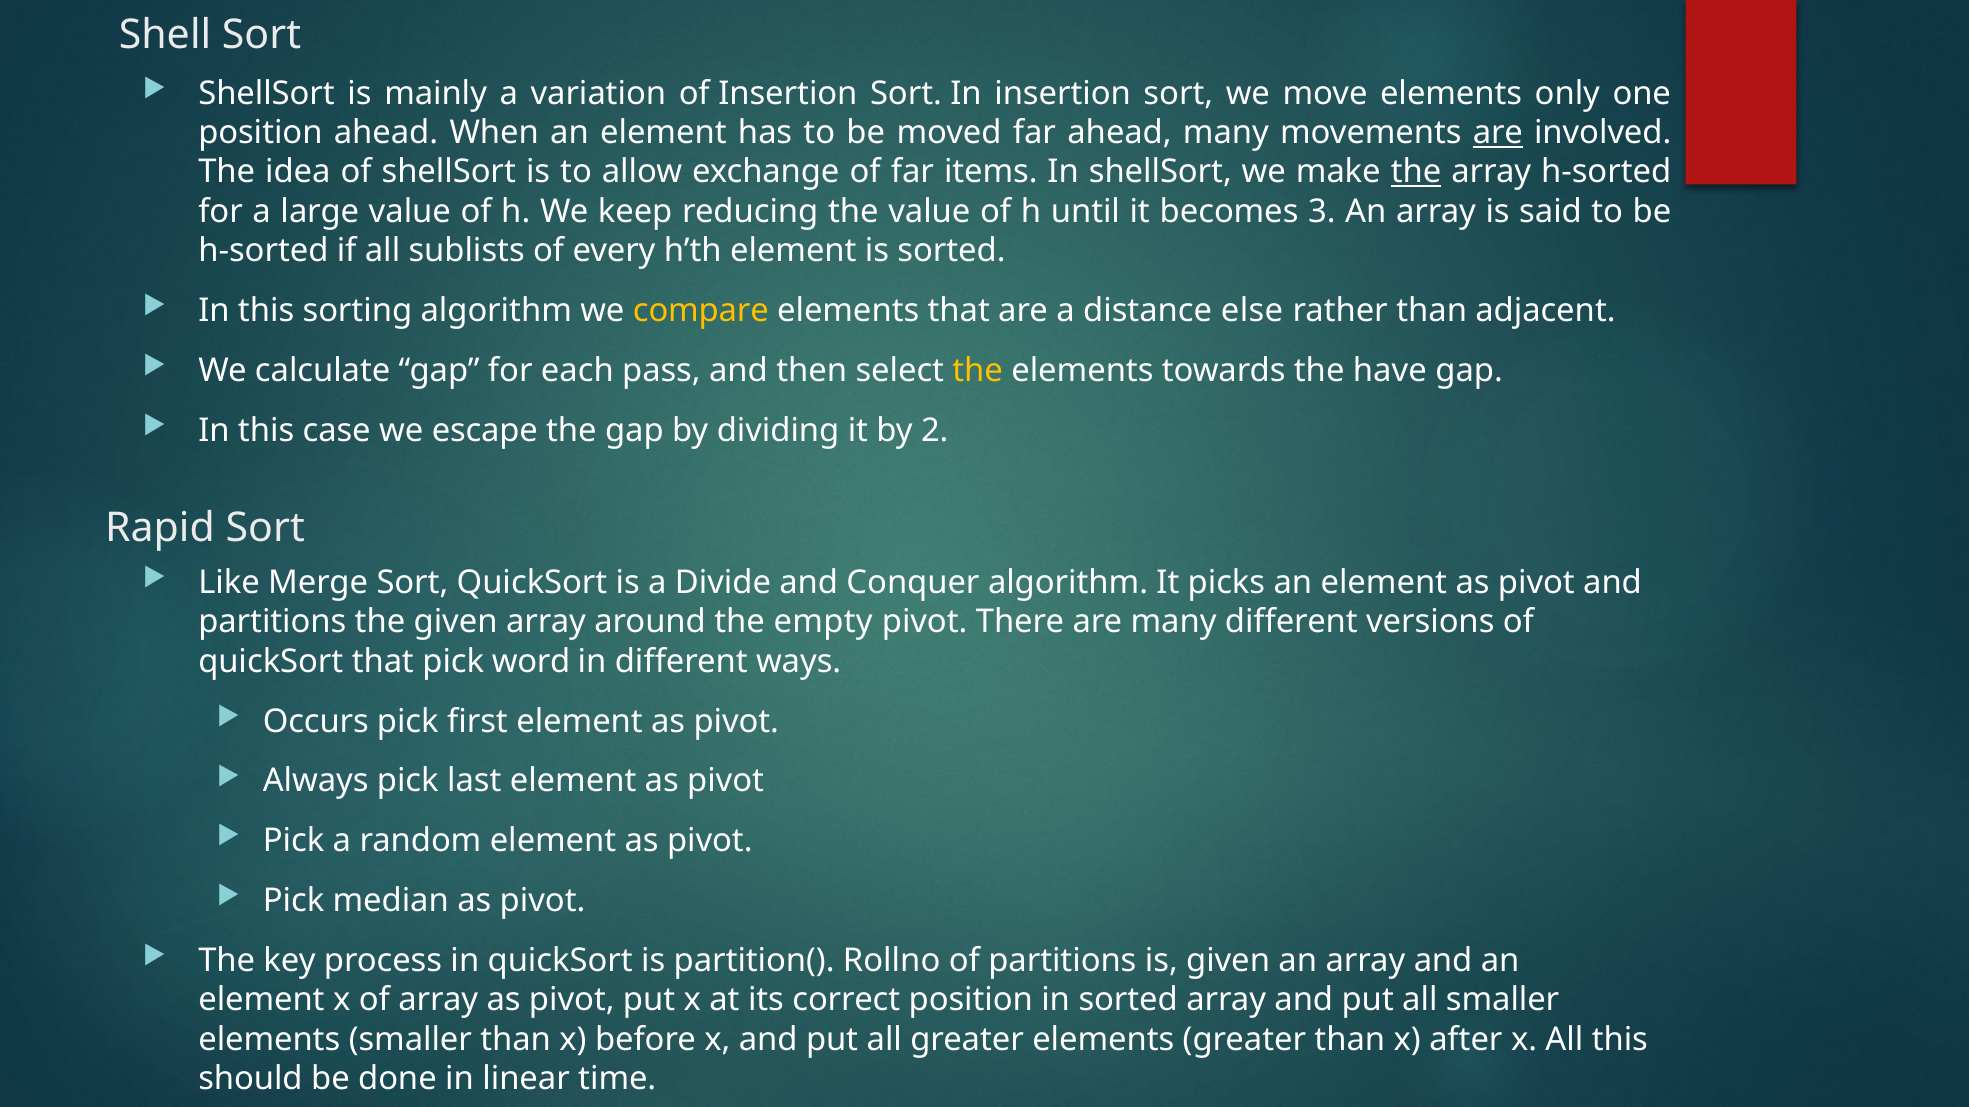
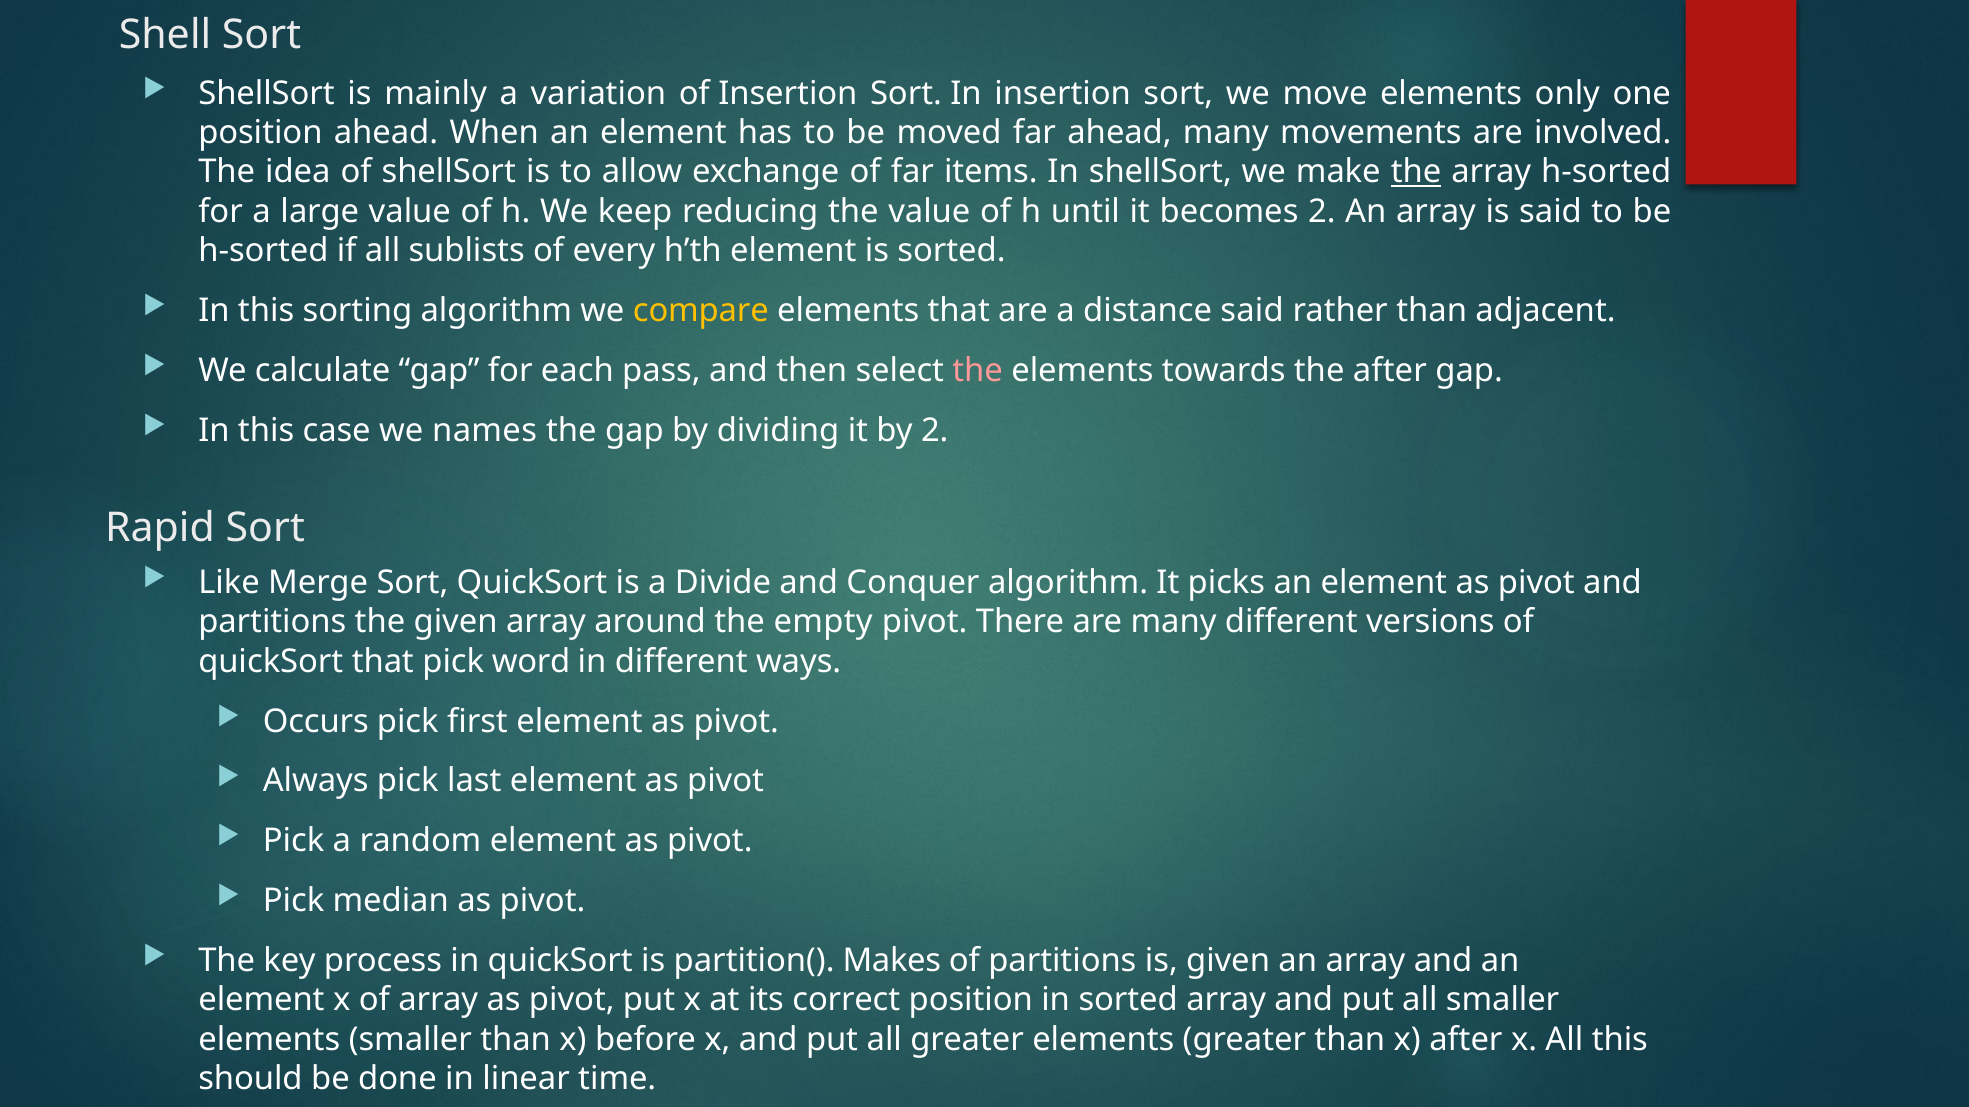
are underline: present -> none (1498, 133)
becomes 3: 3 -> 2 (1322, 212)
distance else: else -> said (1252, 311)
the colour: yellow -> pink (978, 371)
the have: have -> after (1390, 371)
escape: escape -> names (485, 431)
Rollno: Rollno -> Makes (892, 961)
